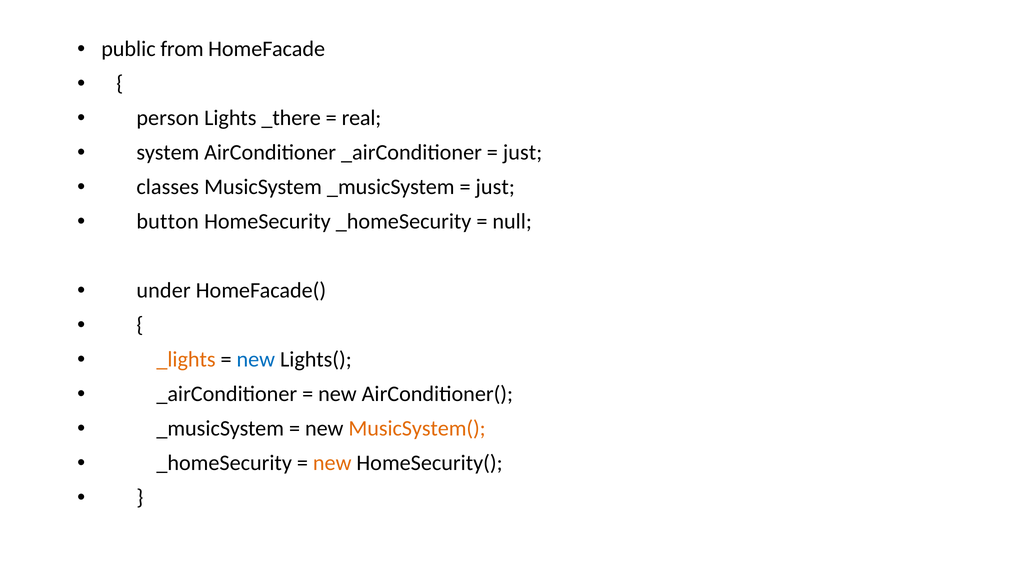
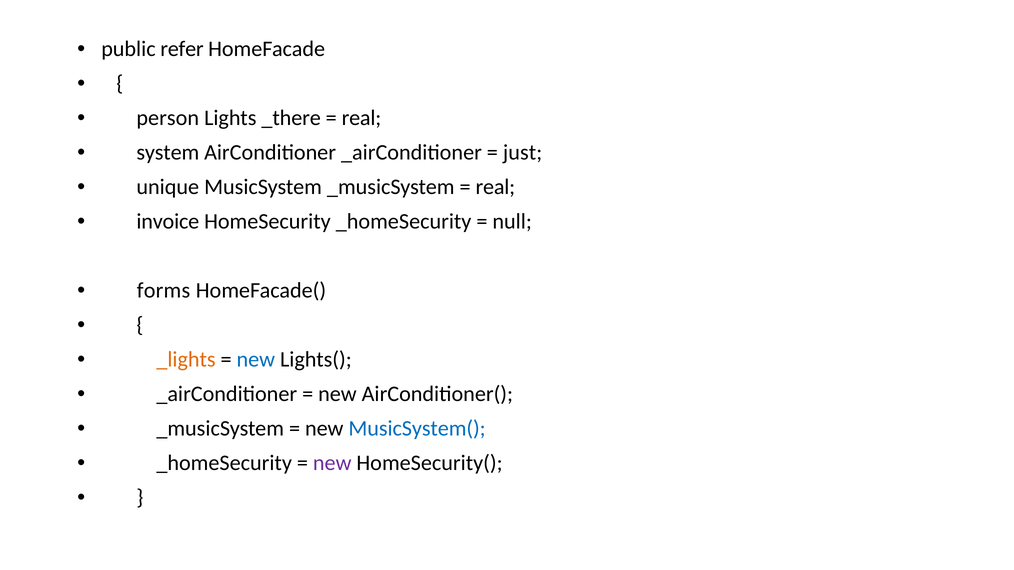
from: from -> refer (182, 49)
classes: classes -> unique (168, 187)
just: just -> real (495, 187)
button: button -> invoice (168, 222)
under: under -> forms (163, 291)
MusicSystem( colour: orange -> blue (417, 429)
new colour: orange -> purple (332, 463)
